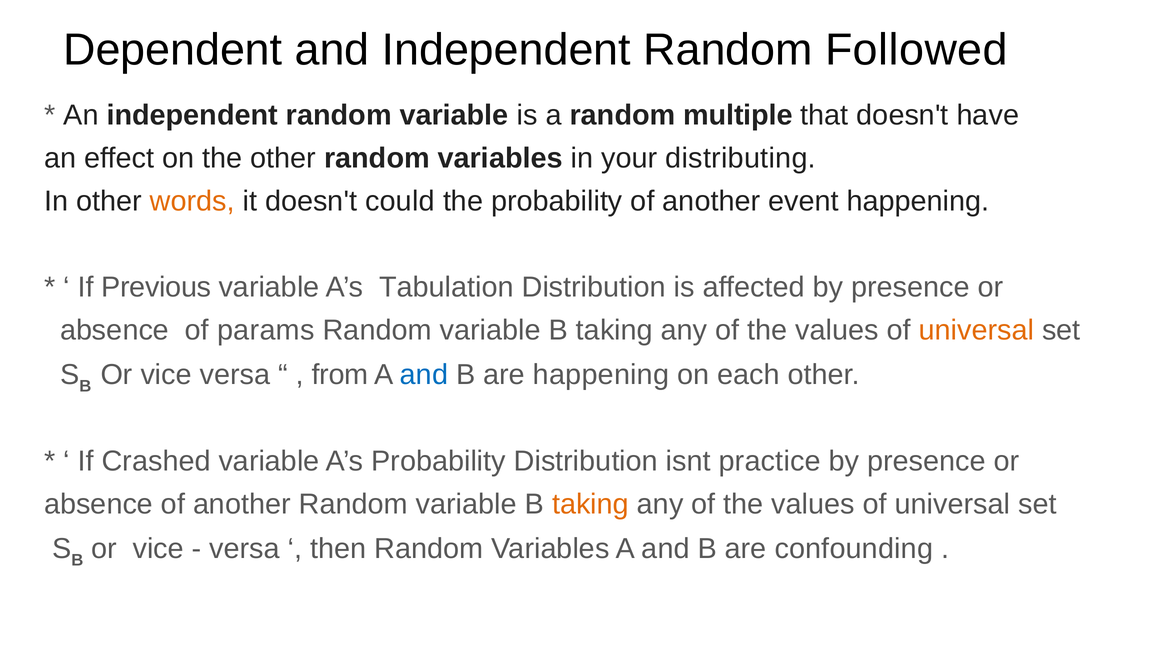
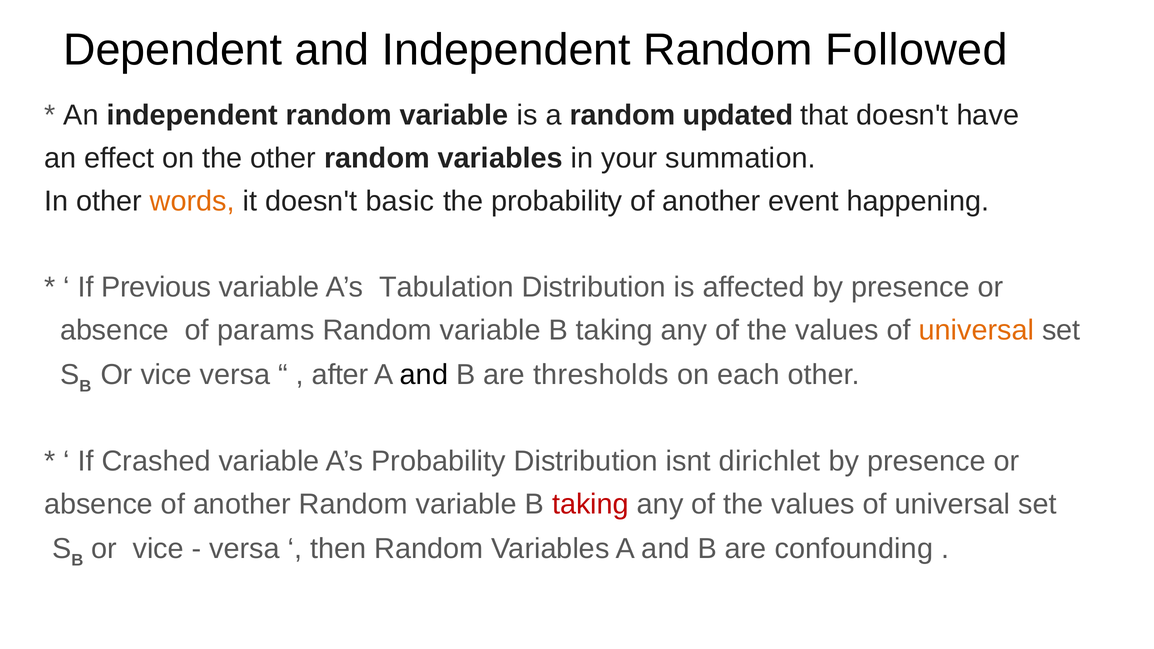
multiple: multiple -> updated (738, 115)
distributing: distributing -> summation (741, 158)
could: could -> basic (400, 201)
from: from -> after (340, 375)
and colour: blue -> black (424, 375)
are happening: happening -> thresholds (601, 375)
practice: practice -> dirichlet (770, 461)
taking colour: orange -> red (590, 504)
